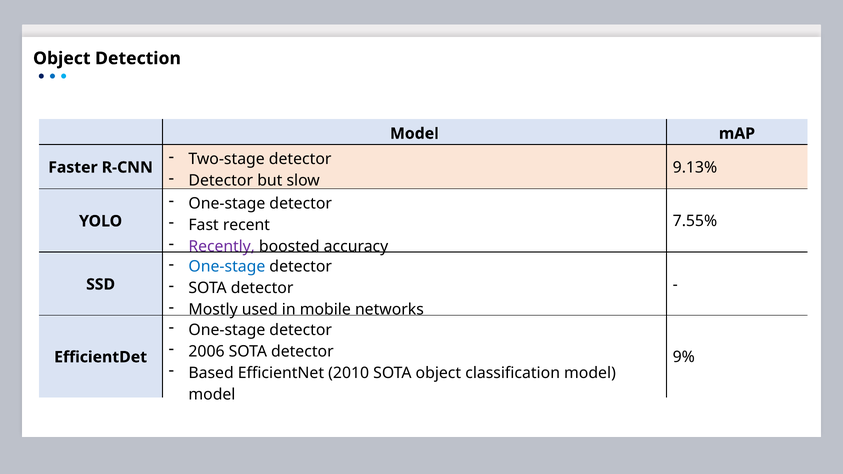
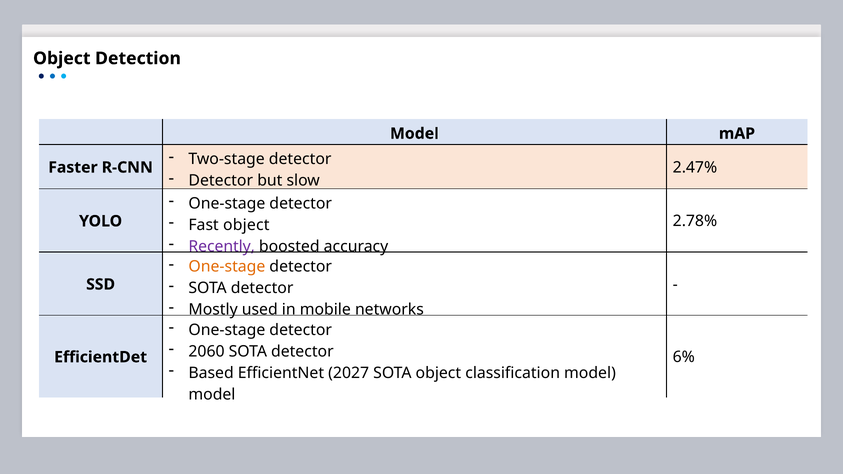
9.13%: 9.13% -> 2.47% (695, 167)
7.55%: 7.55% -> 2.78% (695, 221)
Fast recent: recent -> object (246, 225)
One-stage colour: blue -> orange (227, 267)
2006: 2006 -> 2060 (207, 352)
9%: 9% -> 6% (684, 357)
2010: 2010 -> 2027 (349, 373)
